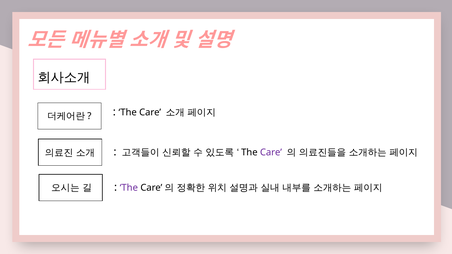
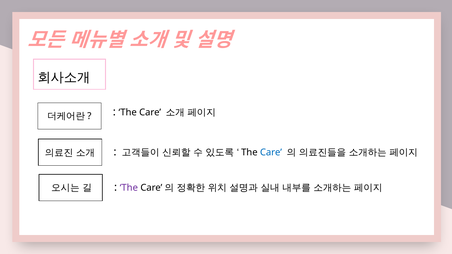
Care colour: purple -> blue (271, 153)
